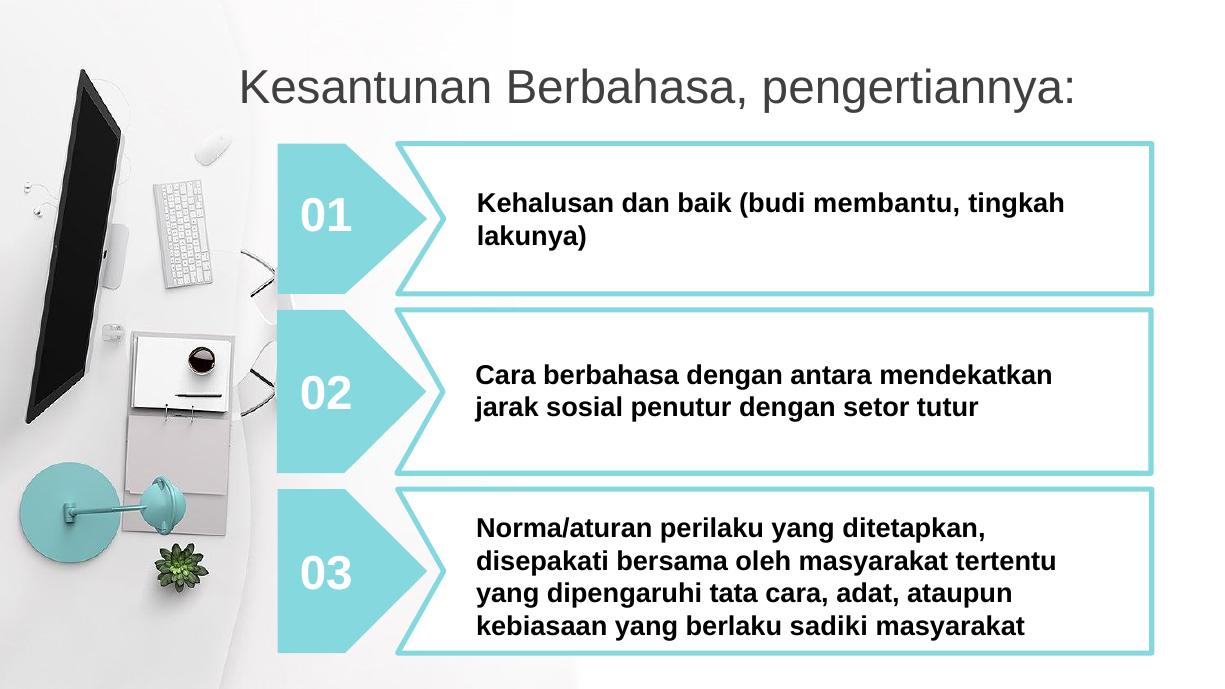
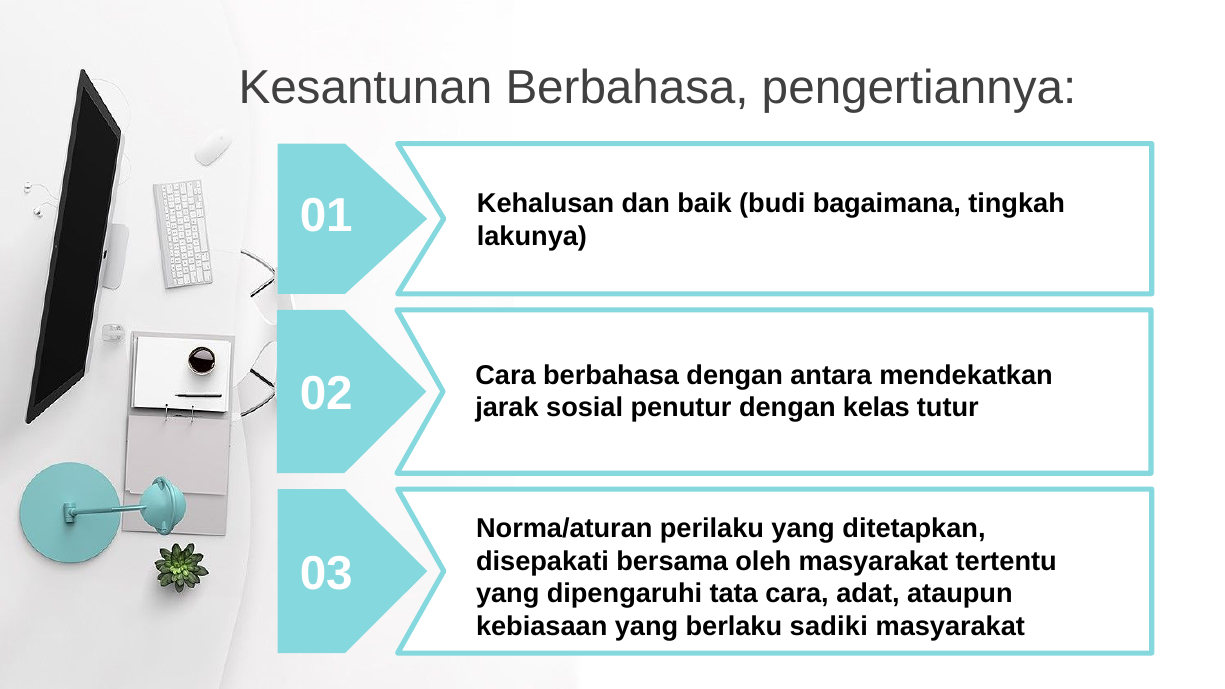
membantu: membantu -> bagaimana (887, 204)
setor: setor -> kelas (876, 408)
